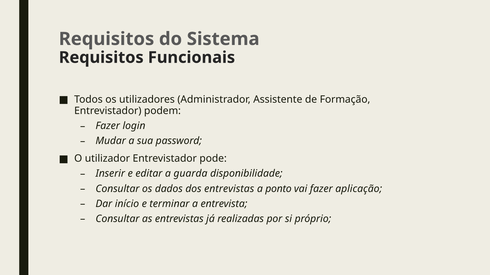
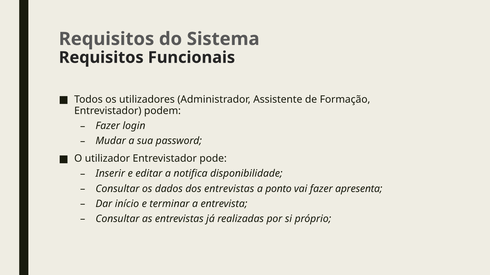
guarda: guarda -> notifica (191, 174)
aplicação: aplicação -> apresenta (359, 189)
